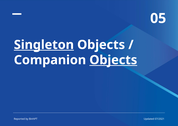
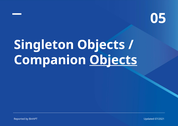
Singleton underline: present -> none (44, 45)
